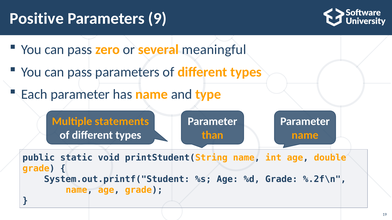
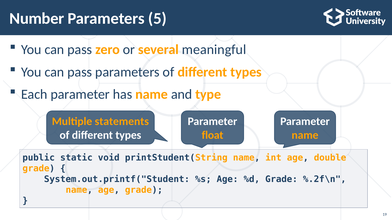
Positive: Positive -> Number (37, 19)
9: 9 -> 5 (157, 19)
than: than -> float (213, 135)
